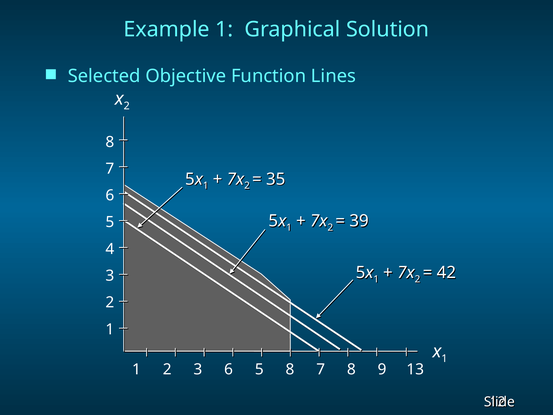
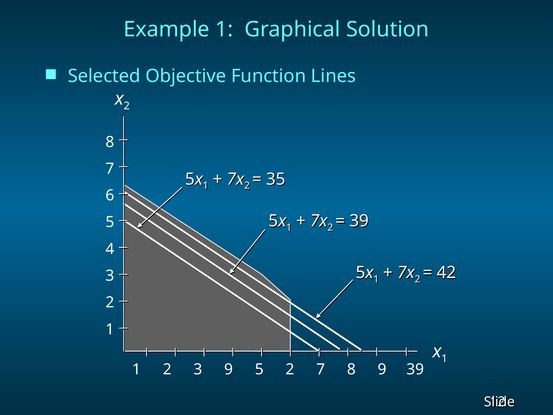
3 6: 6 -> 9 (229, 369)
5 8: 8 -> 2 (290, 369)
9 13: 13 -> 39 (415, 369)
